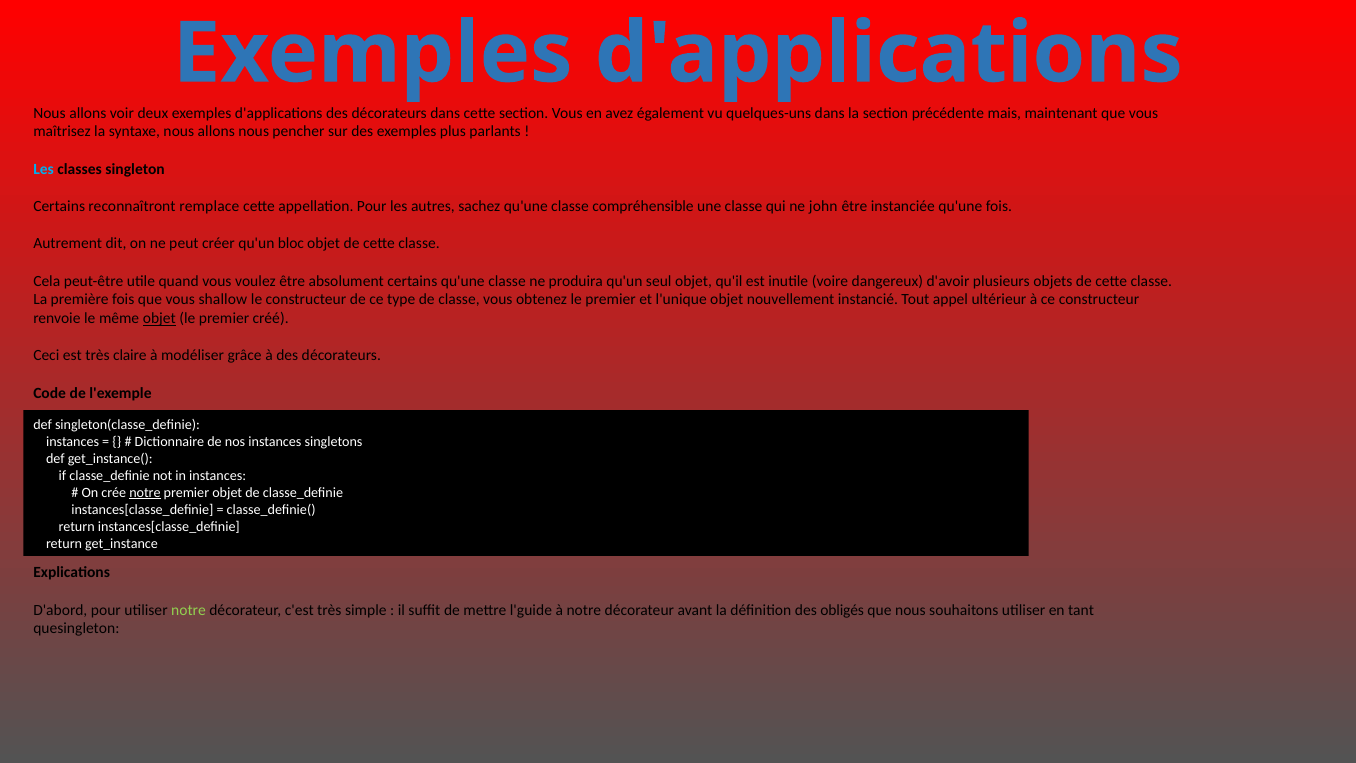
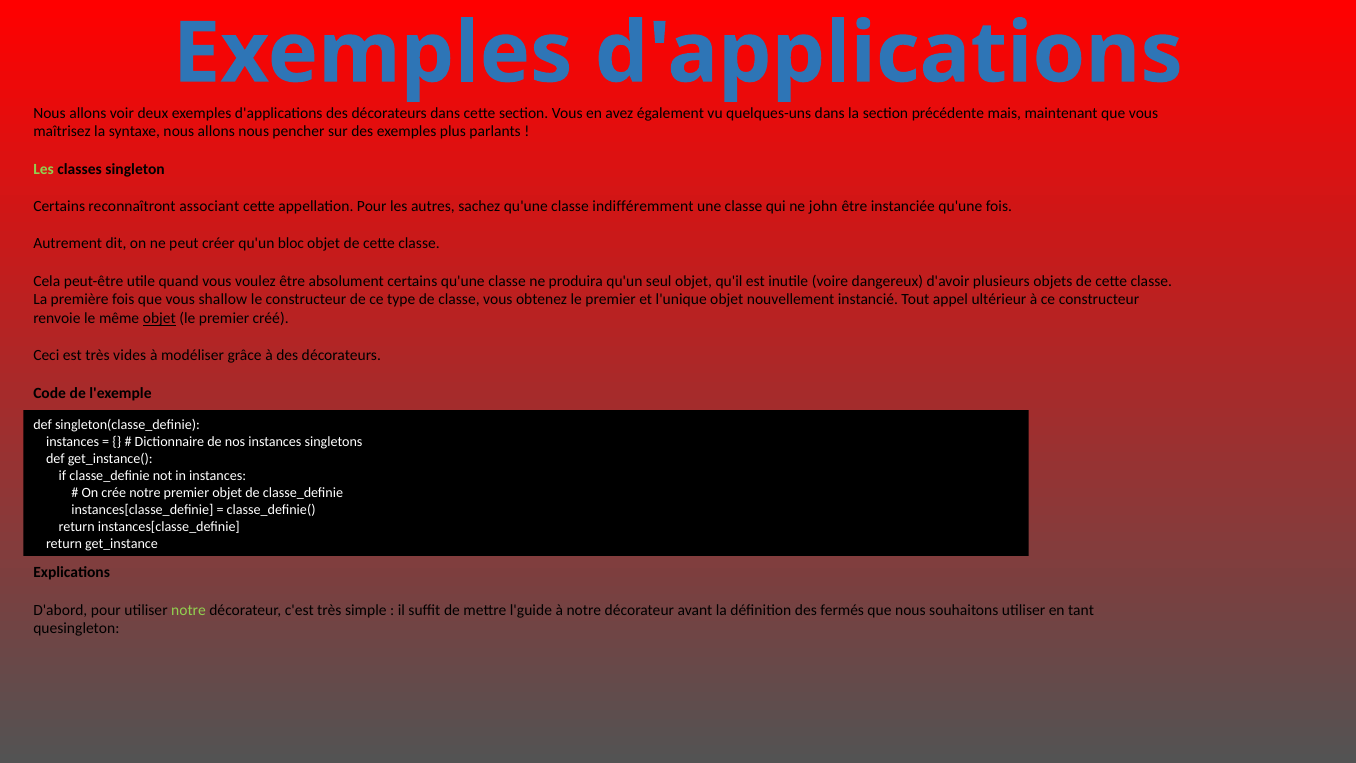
Les colour: light blue -> light green (44, 169)
remplace: remplace -> associant (209, 206)
compréhensible: compréhensible -> indifféremment (643, 206)
claire: claire -> vides (130, 356)
notre underline: present -> none (145, 492)
obligés: obligés -> fermés (842, 610)
